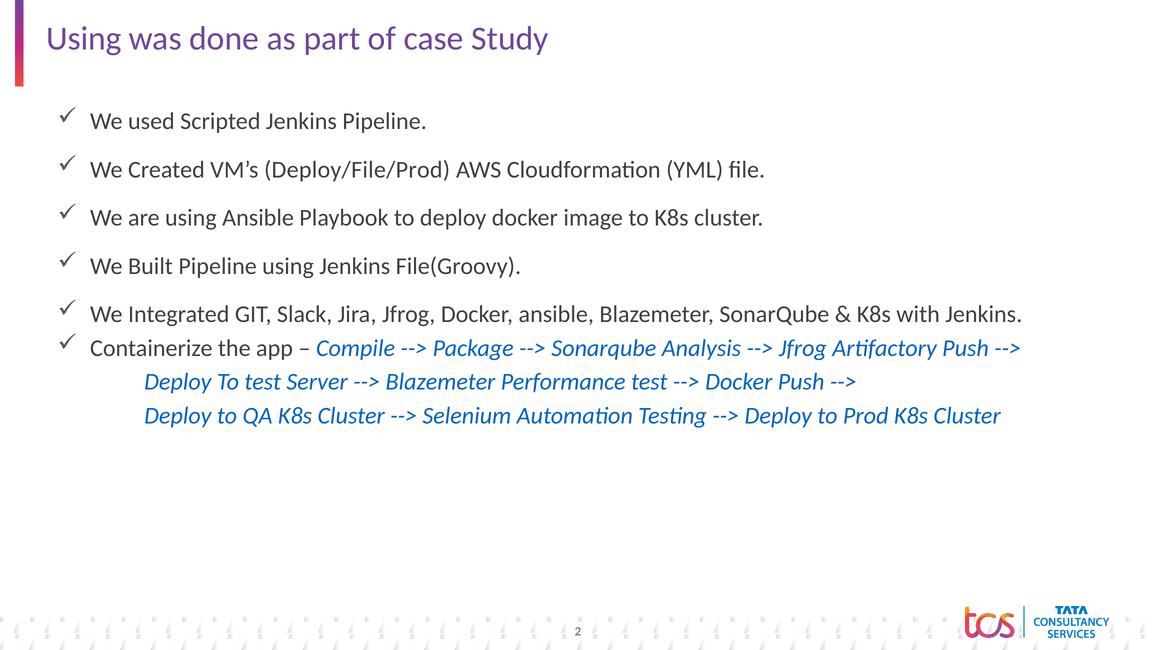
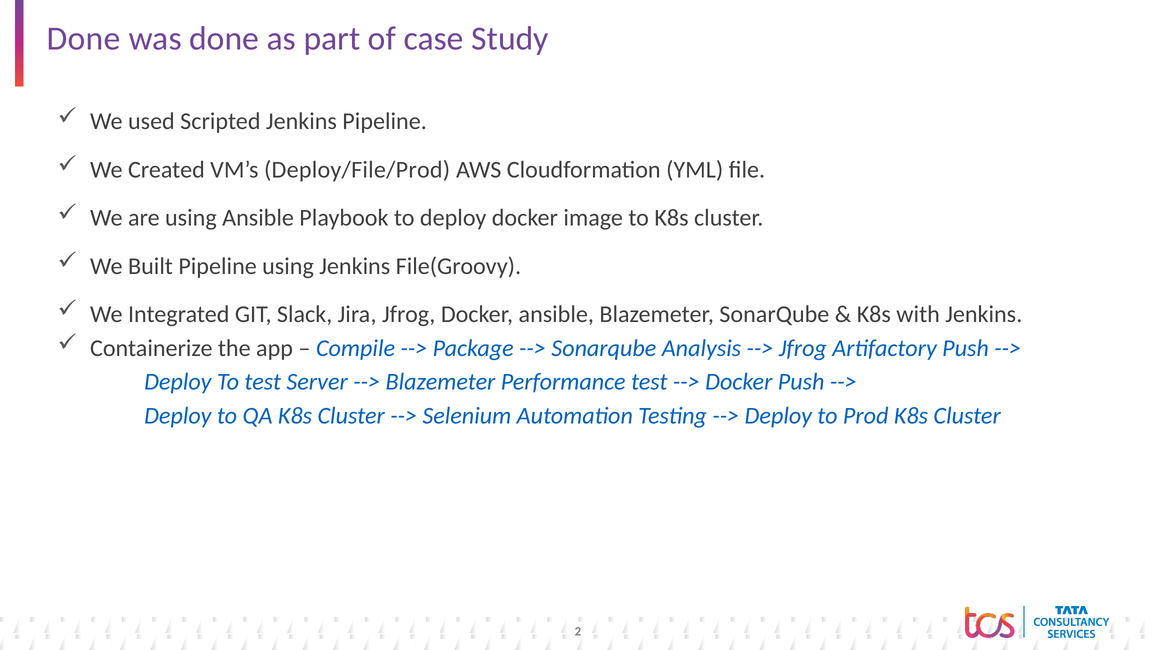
Using: Using -> Done (84, 39)
